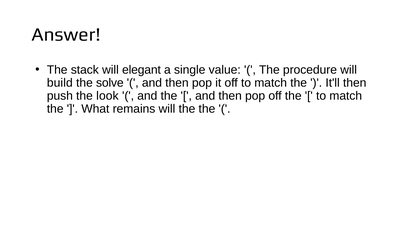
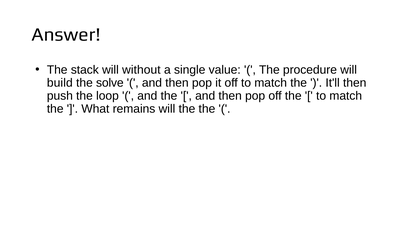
elegant: elegant -> without (141, 70)
look: look -> loop (107, 96)
